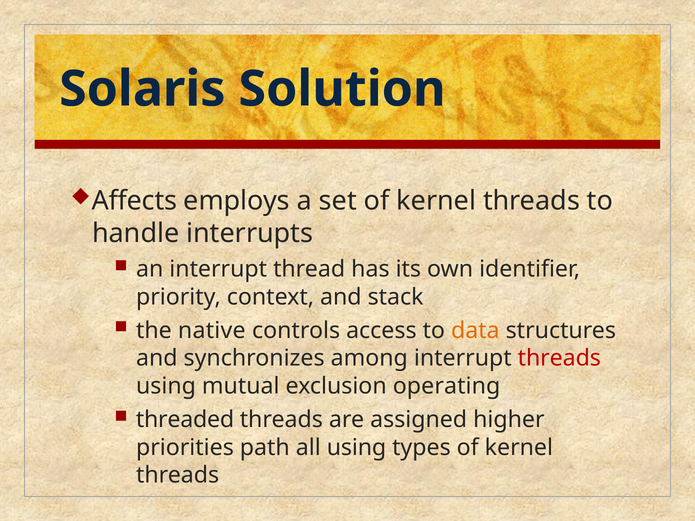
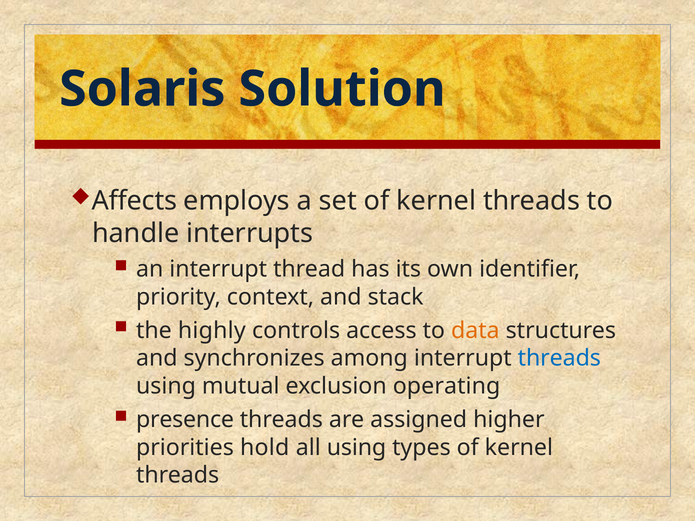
native: native -> highly (212, 331)
threads colour: red -> blue (559, 358)
threaded: threaded -> presence (185, 420)
path: path -> hold (265, 448)
